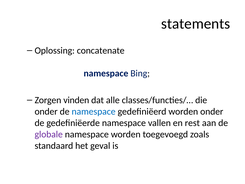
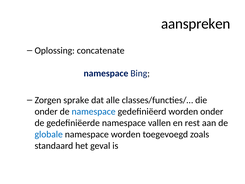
statements: statements -> aanspreken (196, 24)
vinden: vinden -> sprake (76, 100)
globale colour: purple -> blue (49, 134)
